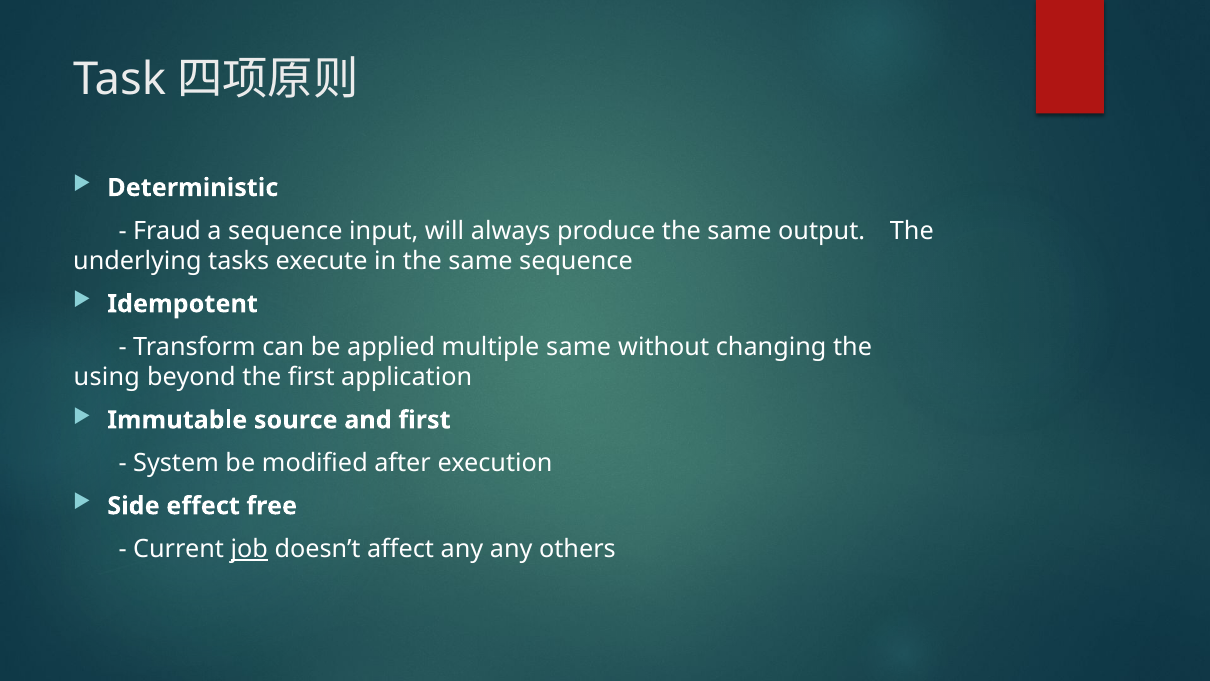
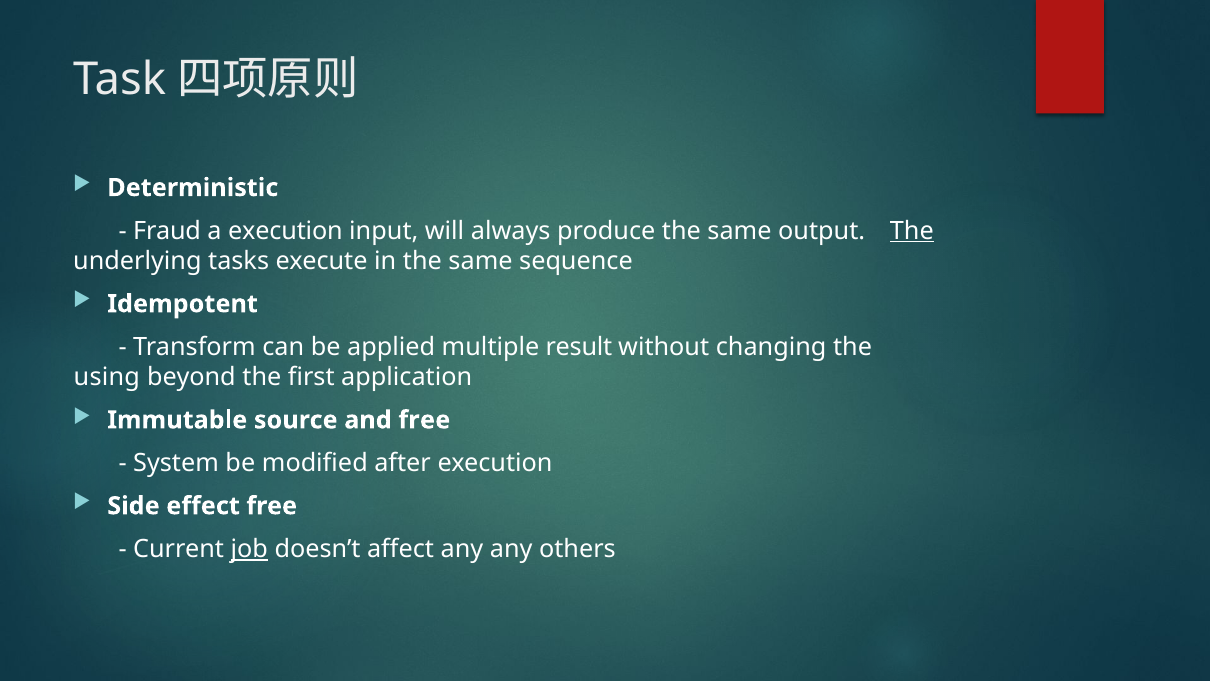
a sequence: sequence -> execution (285, 231)
The underline: none -> present (912, 231)
multiple same: same -> result (579, 347)
and first: first -> free (424, 420)
